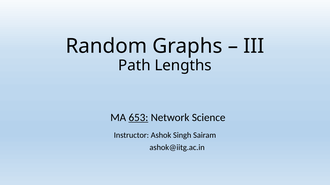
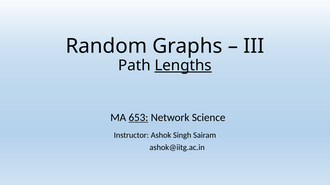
Lengths underline: none -> present (183, 66)
